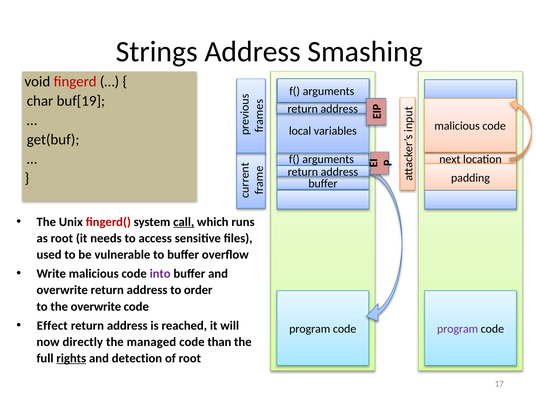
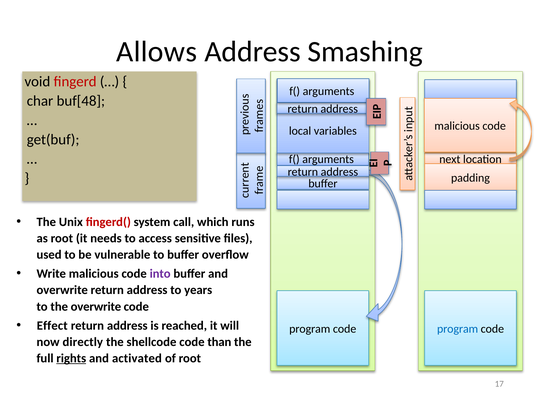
Strings: Strings -> Allows (157, 52)
buf[19: buf[19 -> buf[48 (81, 101)
call underline: present -> none (184, 222)
order: order -> years (198, 290)
program colour: purple -> blue (458, 329)
managed: managed -> shellcode (151, 342)
detection: detection -> activated (137, 358)
